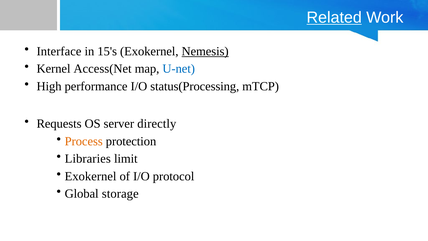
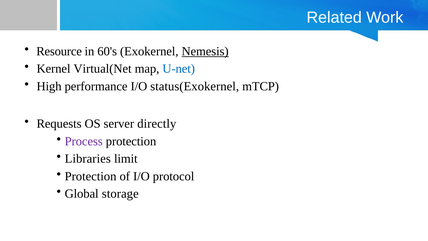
Related underline: present -> none (334, 17)
Interface: Interface -> Resource (59, 51)
15's: 15's -> 60's (107, 51)
Access(Net: Access(Net -> Virtual(Net (103, 69)
status(Processing: status(Processing -> status(Exokernel (195, 86)
Process colour: orange -> purple (84, 141)
Exokernel: Exokernel -> Protection (91, 176)
